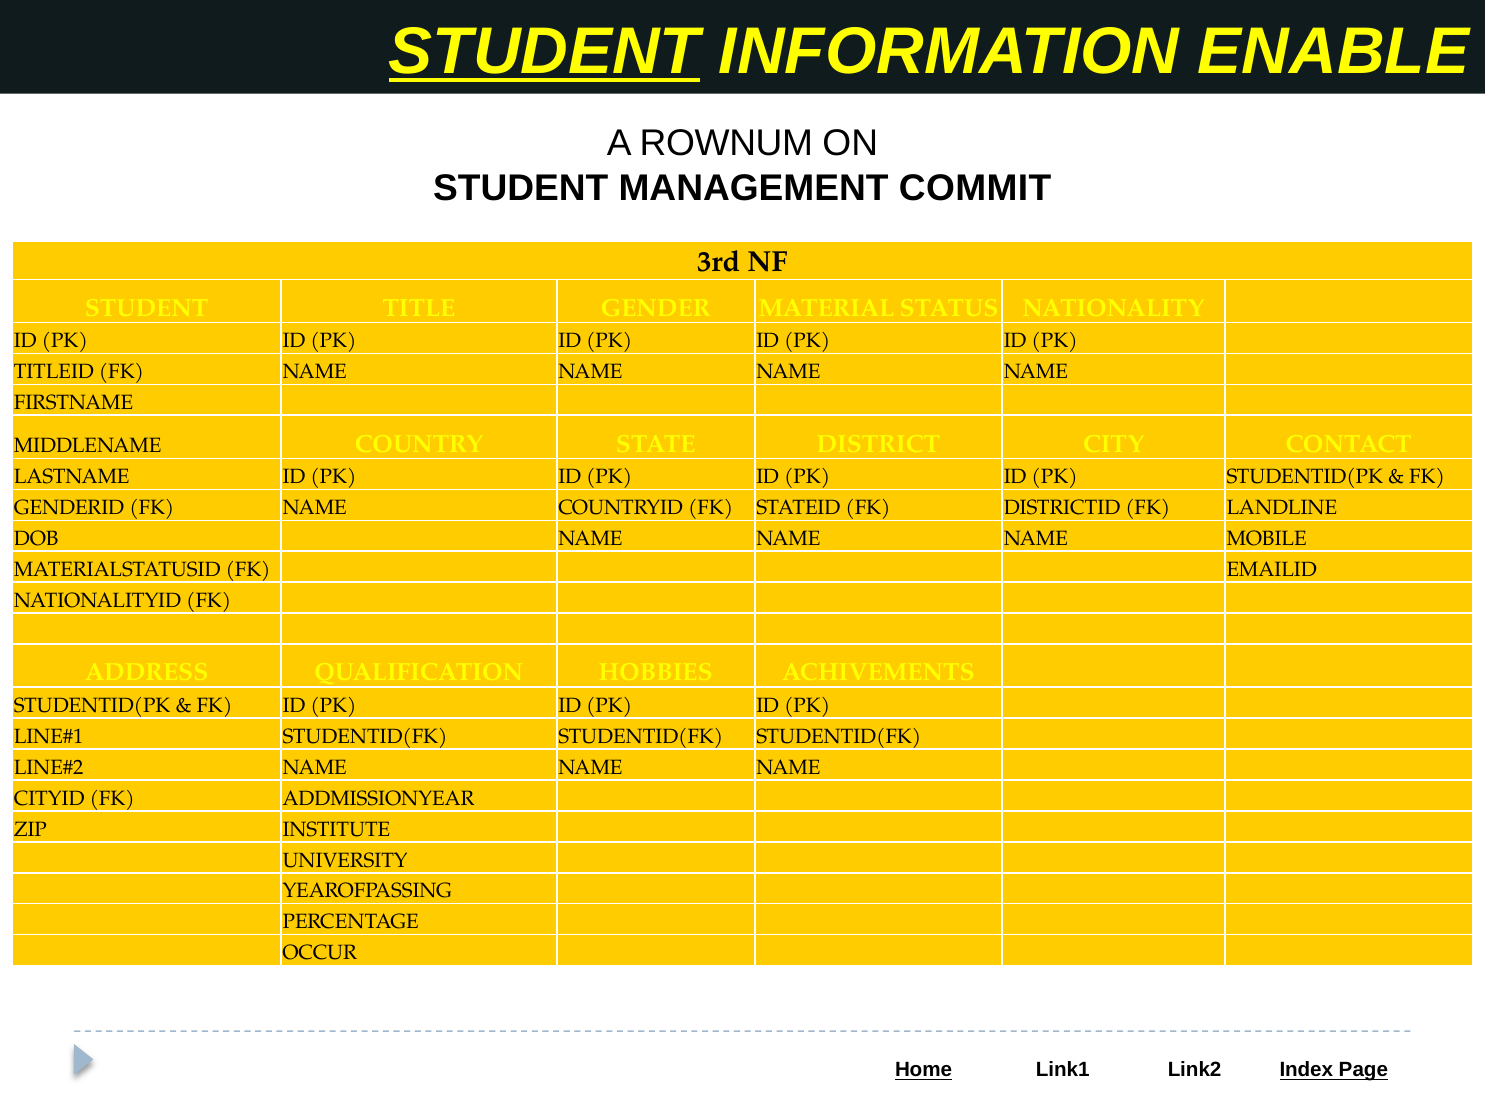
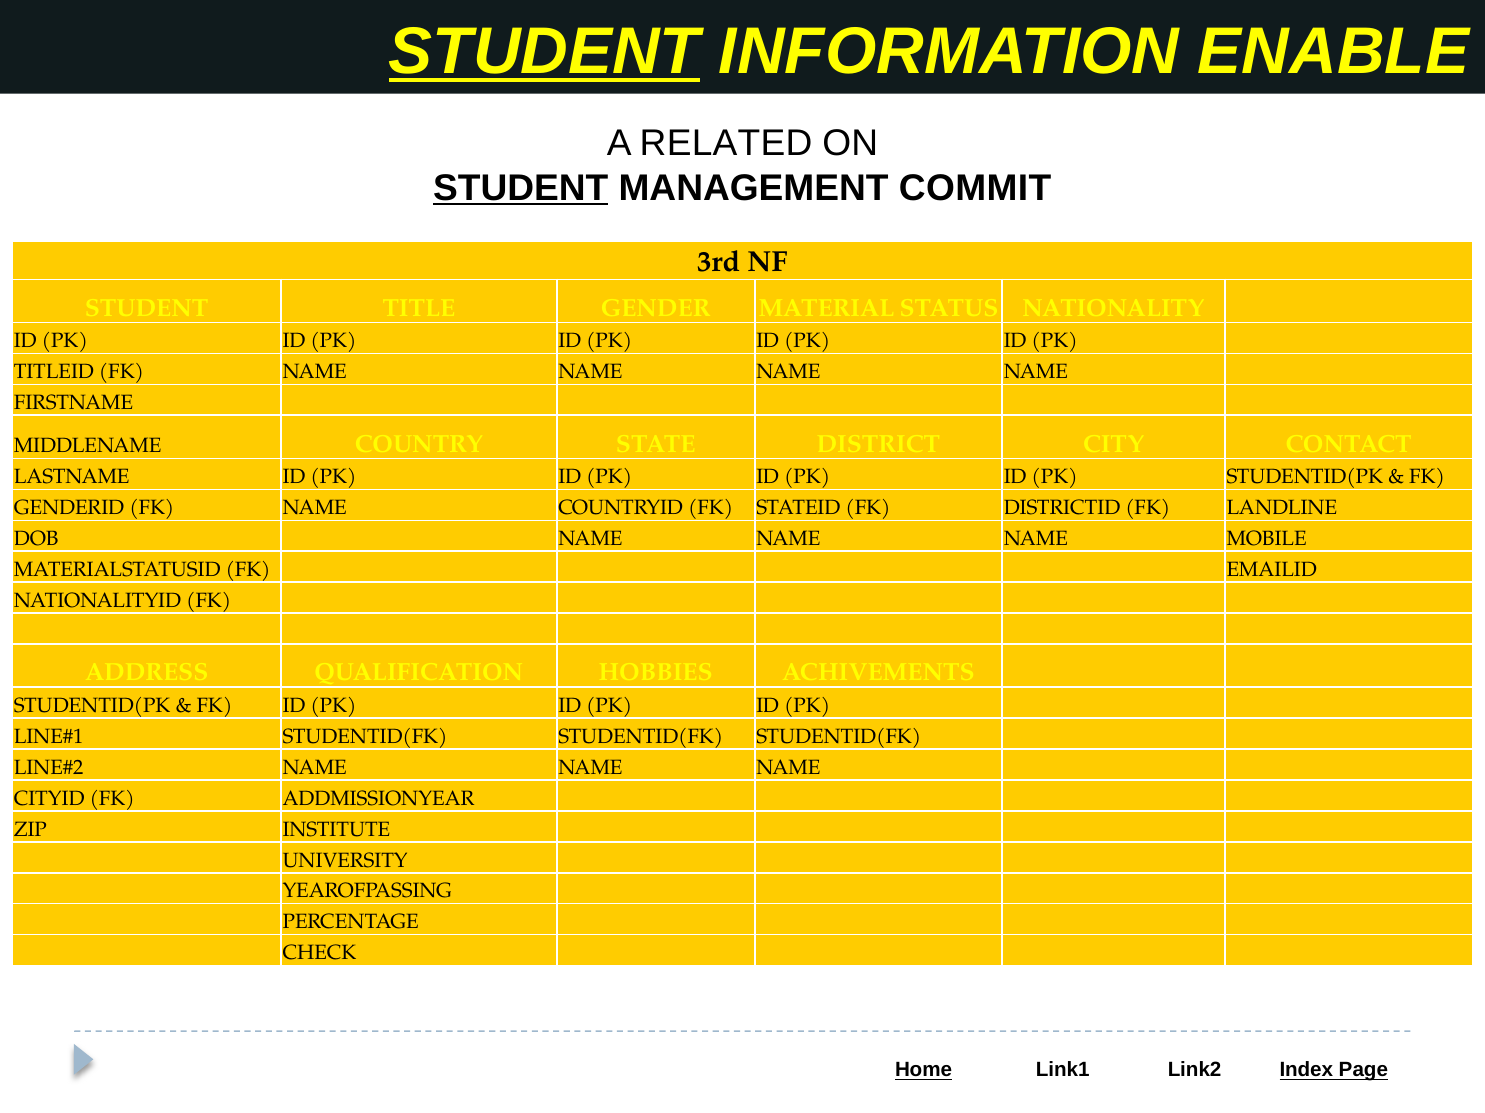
ROWNUM: ROWNUM -> RELATED (726, 143)
STUDENT underline: none -> present (521, 188)
OCCUR: OCCUR -> CHECK (320, 954)
